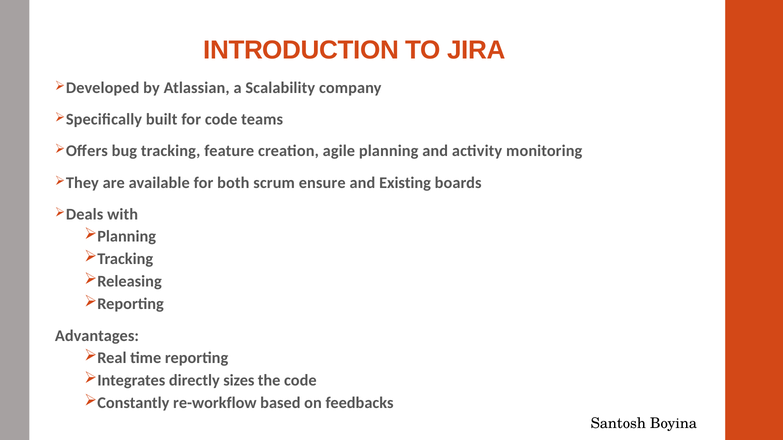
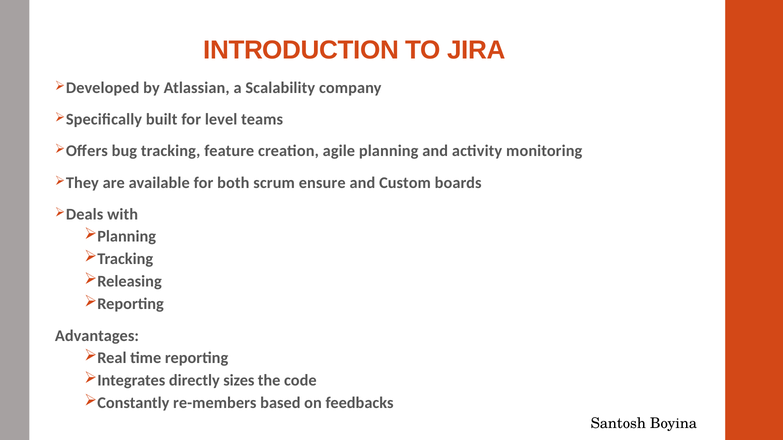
for code: code -> level (221, 120)
Existing: Existing -> Custom (405, 183)
re-workflow: re-workflow -> re-members (215, 403)
